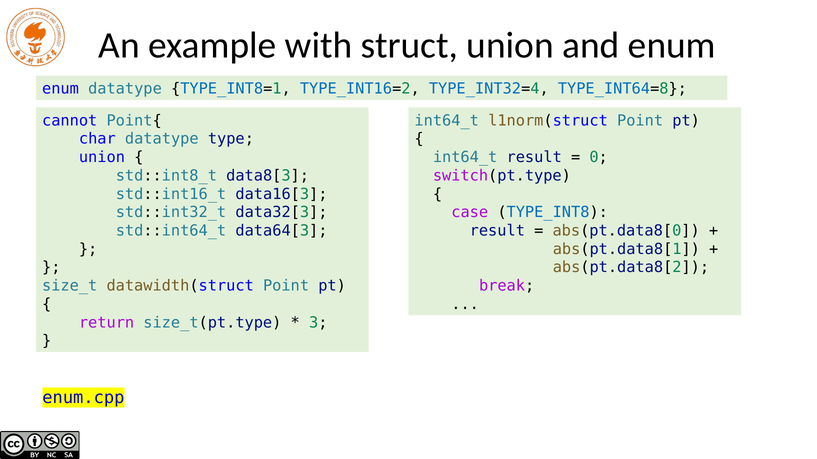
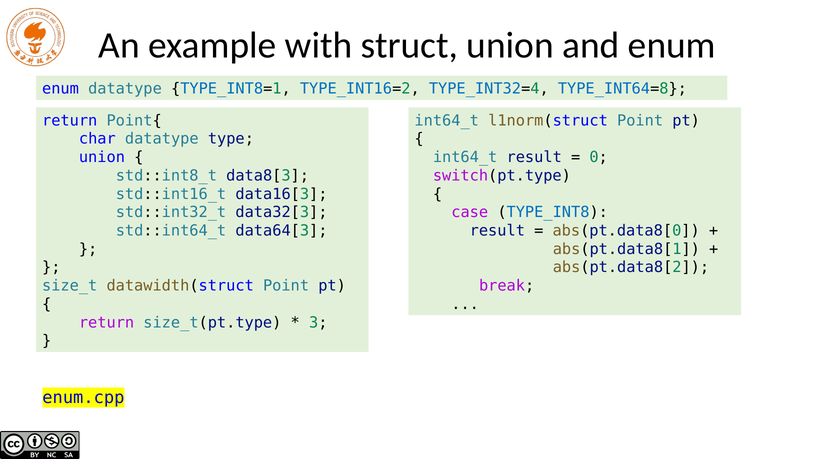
cannot: cannot -> return (70, 121)
